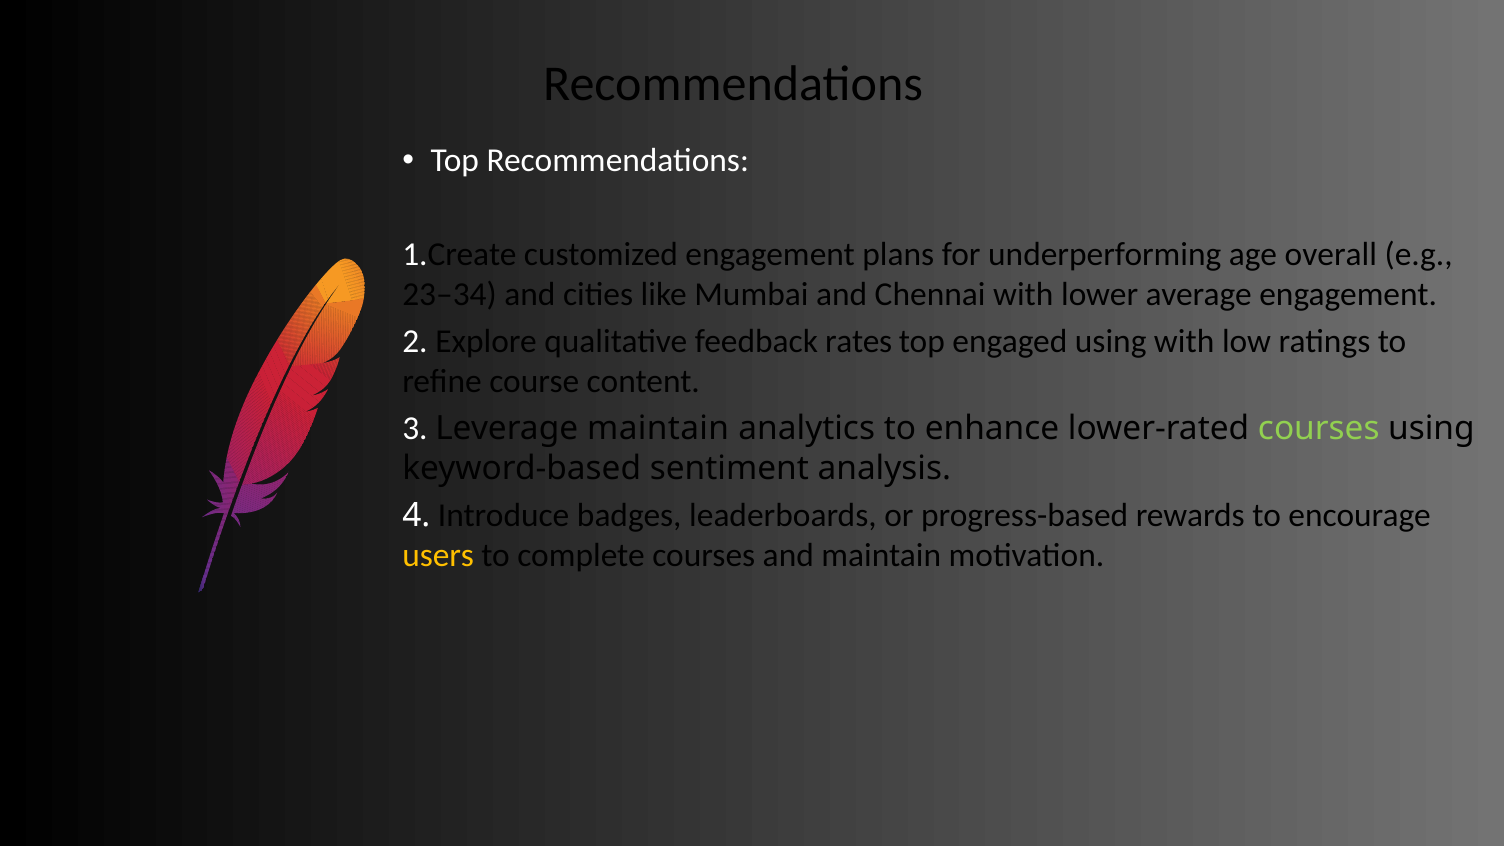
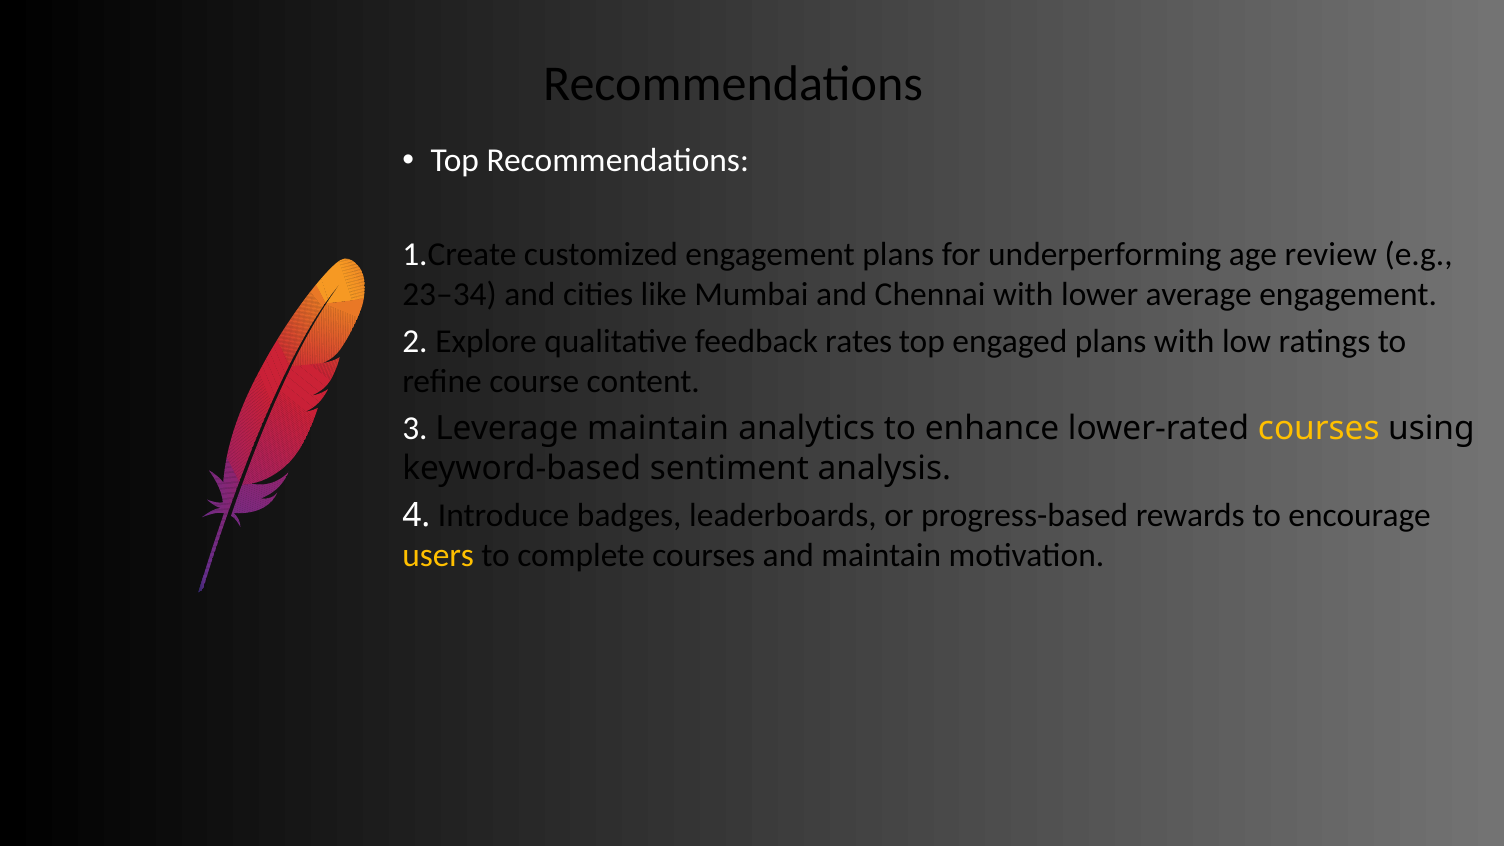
overall: overall -> review (1331, 255)
engaged using: using -> plans (1111, 342)
courses colour: light green -> yellow (1319, 429)
